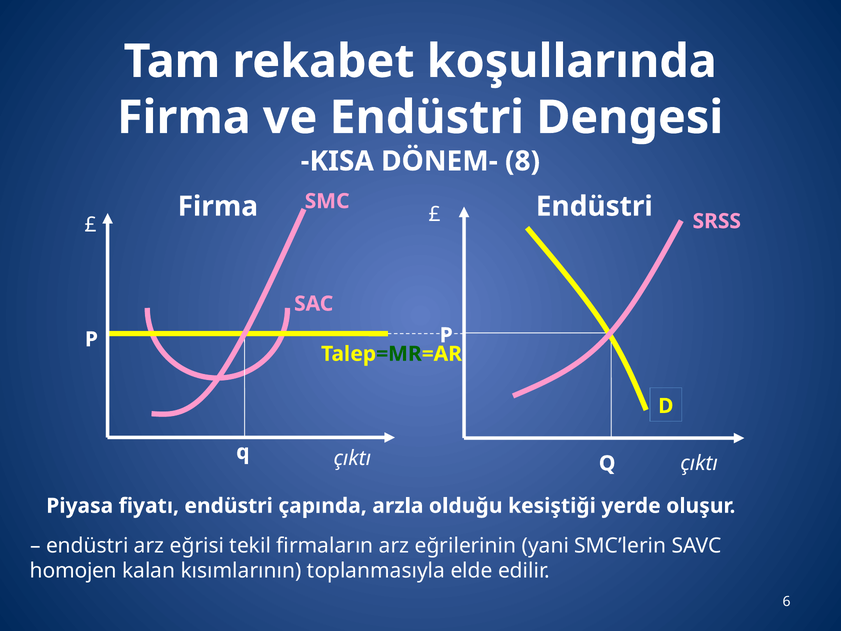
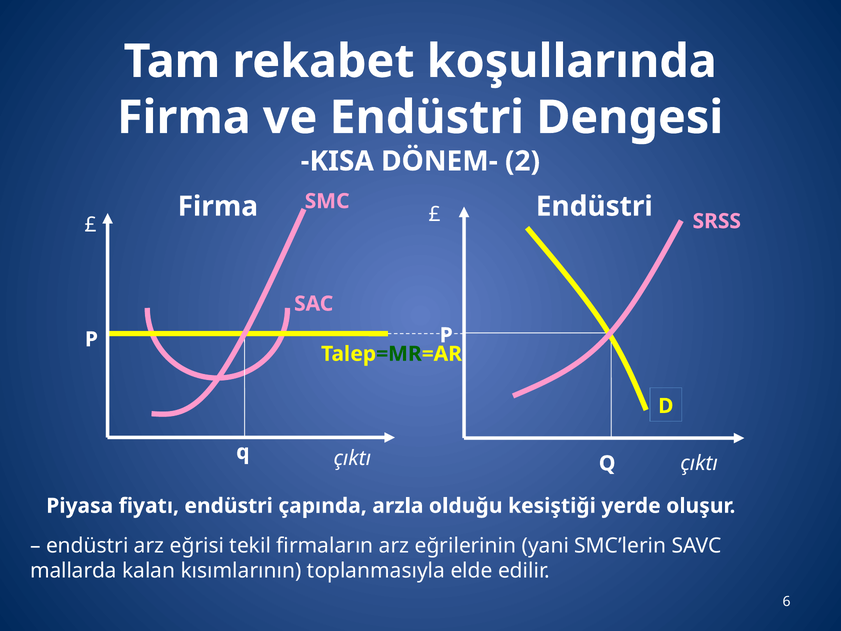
8: 8 -> 2 (523, 161)
homojen: homojen -> mallarda (73, 571)
